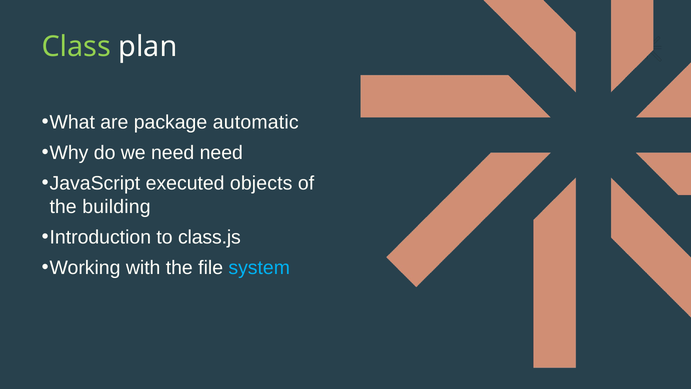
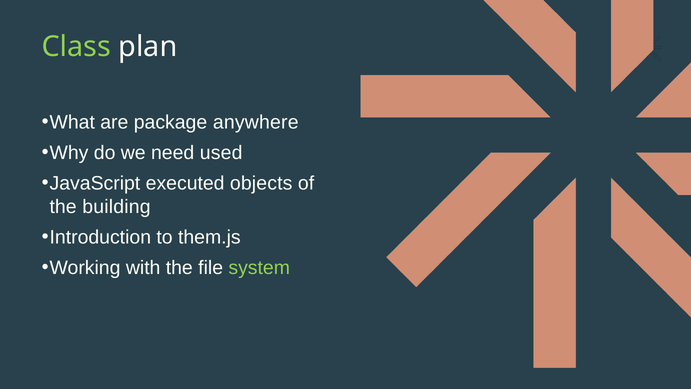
automatic: automatic -> anywhere (256, 122)
need need: need -> used (221, 153)
class.js: class.js -> them.js (209, 237)
system colour: light blue -> light green (259, 268)
